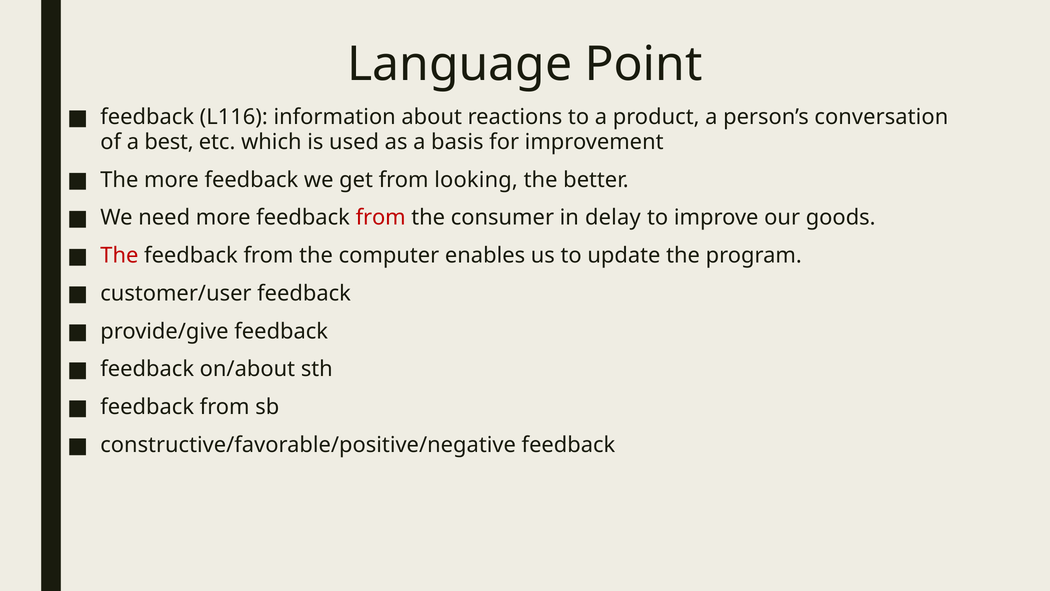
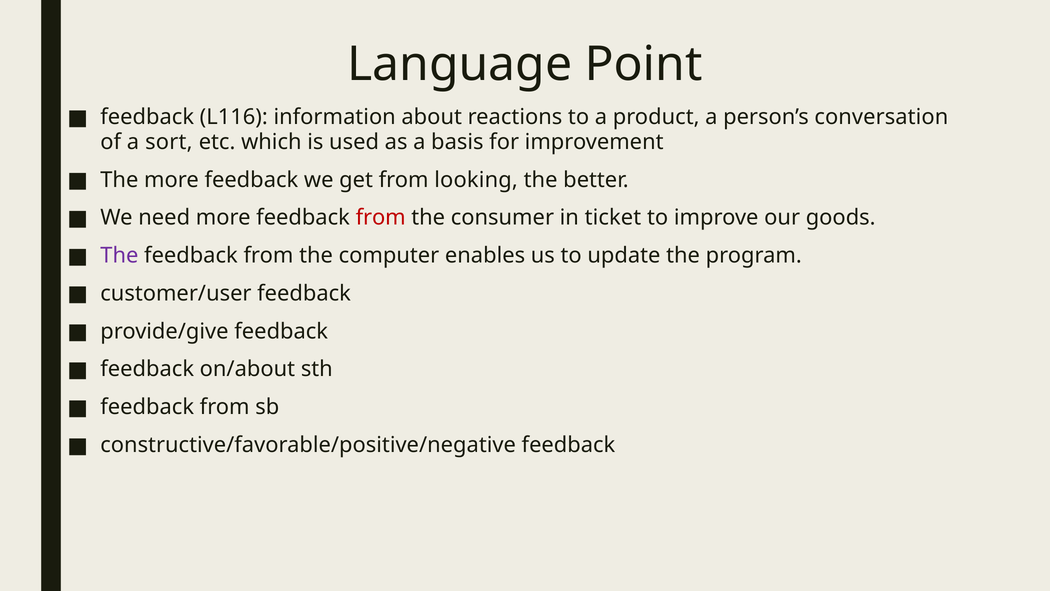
best: best -> sort (169, 142)
delay: delay -> ticket (613, 218)
The colour: red -> purple (119, 255)
